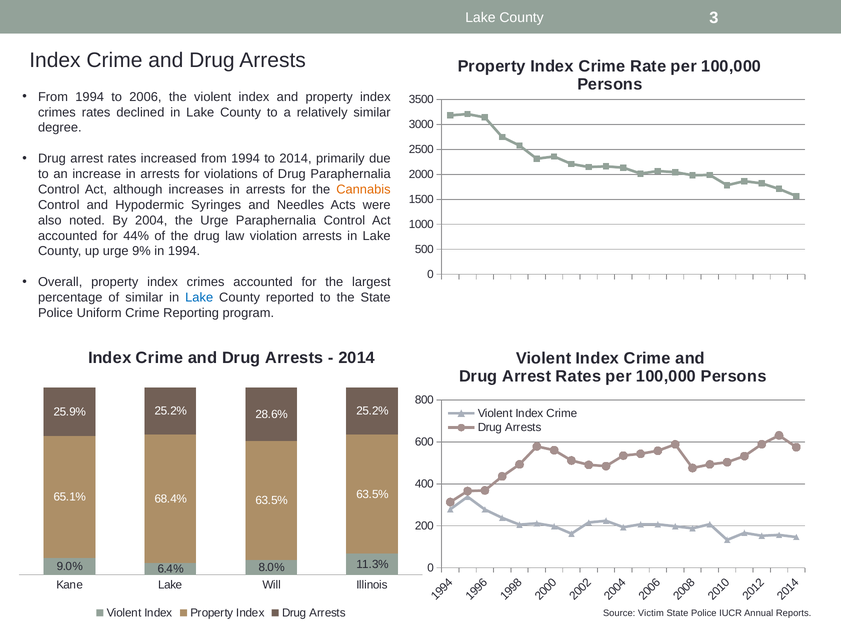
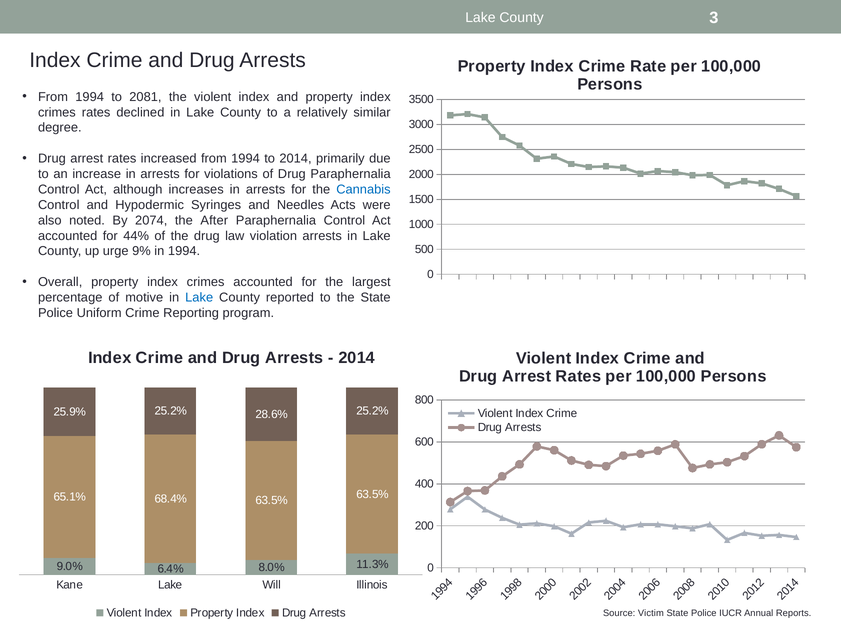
2006: 2006 -> 2081 (145, 97)
Cannabis colour: orange -> blue (363, 189)
2004: 2004 -> 2074 (151, 220)
the Urge: Urge -> After (214, 220)
of similar: similar -> motive (144, 297)
